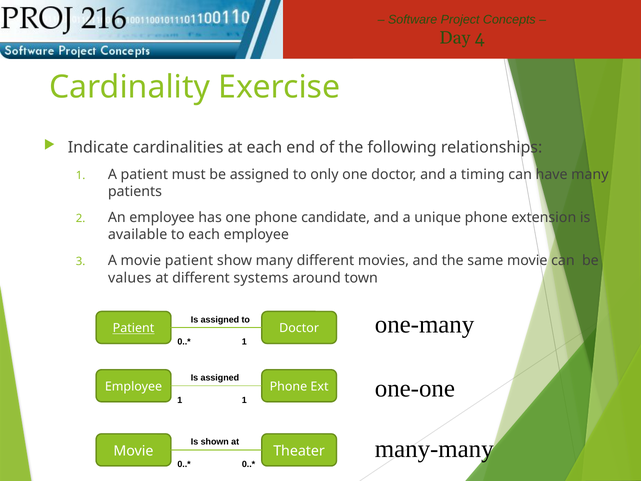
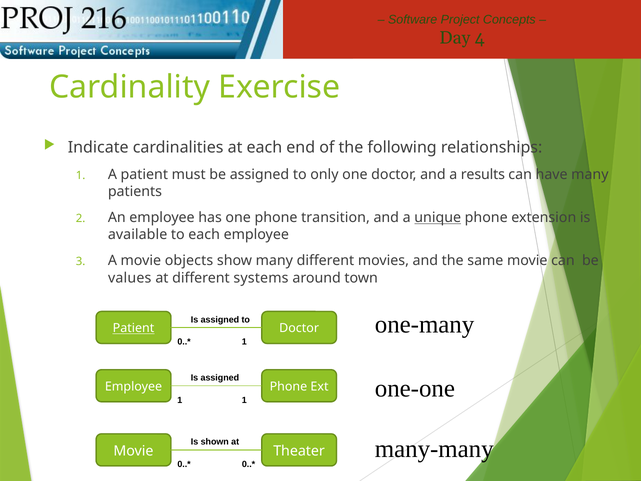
timing: timing -> results (483, 174)
candidate: candidate -> transition (335, 218)
unique underline: none -> present (438, 218)
movie patient: patient -> objects (189, 261)
